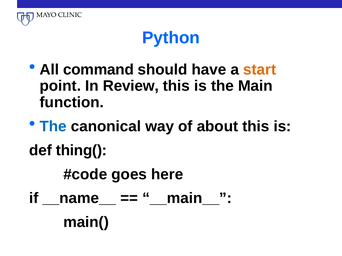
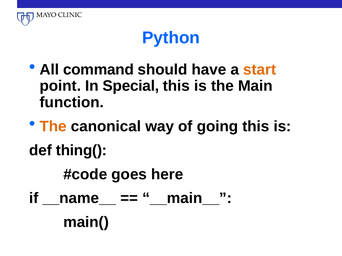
Review: Review -> Special (131, 86)
The colour: blue -> orange (53, 127)
about: about -> going (217, 127)
